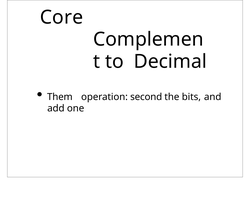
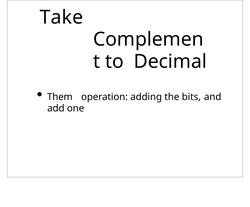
Core: Core -> Take (61, 17)
second: second -> adding (146, 97)
